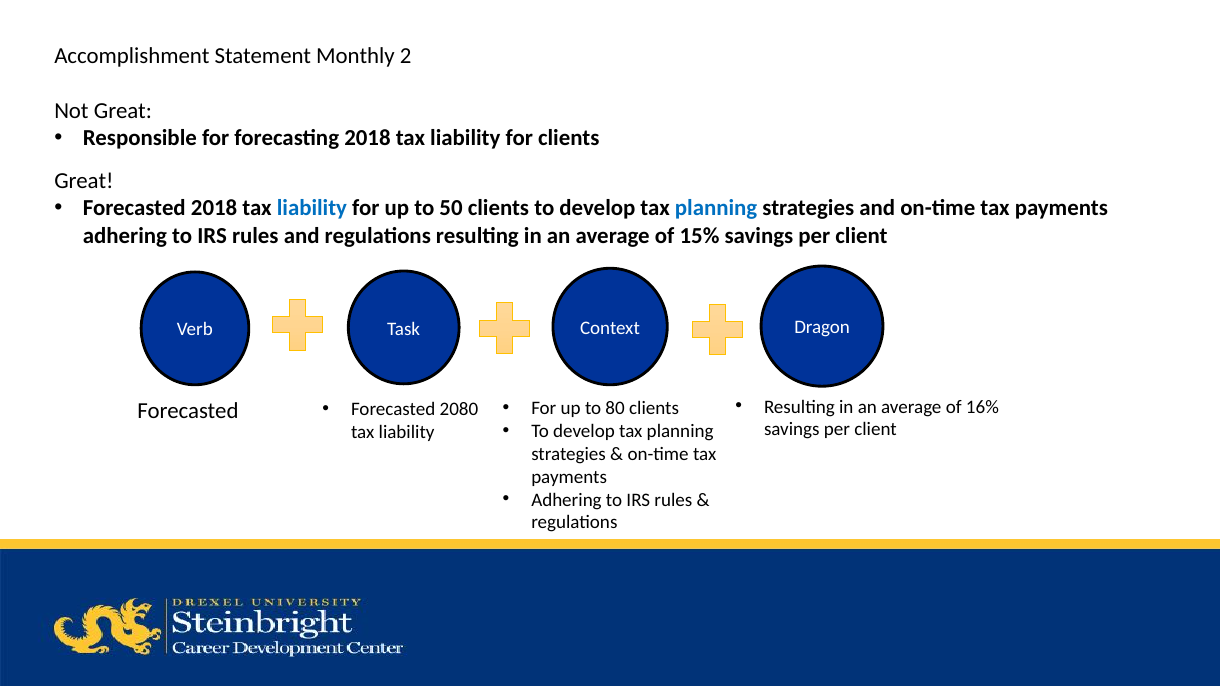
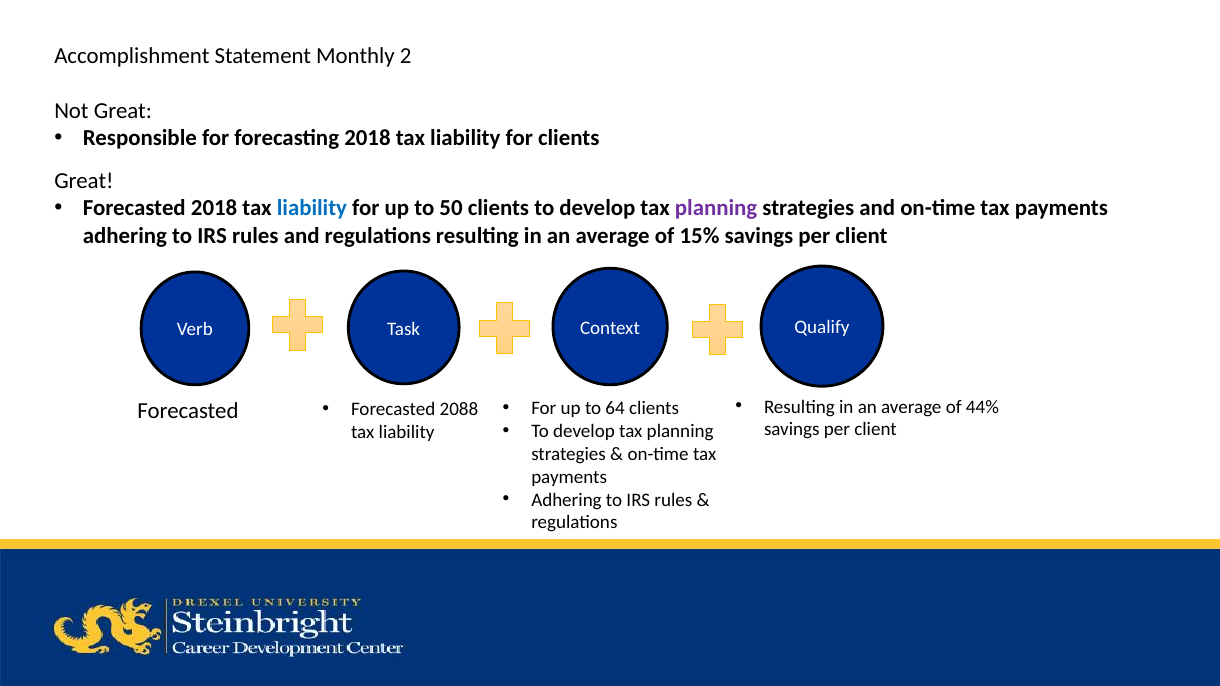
planning colour: blue -> purple (716, 208)
Dragon: Dragon -> Qualify (822, 328)
16%: 16% -> 44% (982, 407)
80: 80 -> 64 (615, 408)
2080: 2080 -> 2088 (459, 409)
